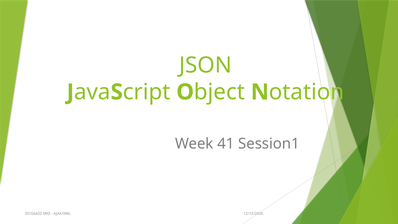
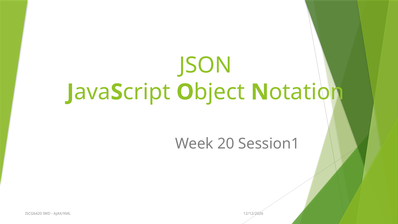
41: 41 -> 20 (226, 144)
